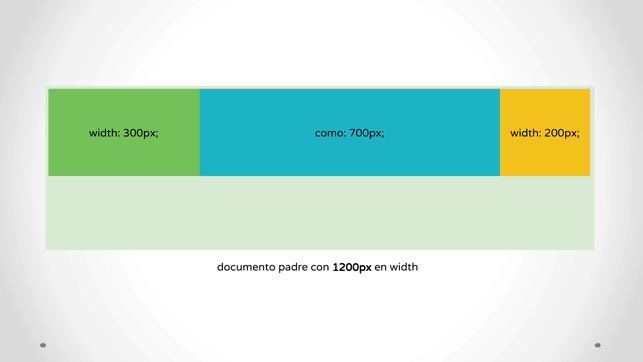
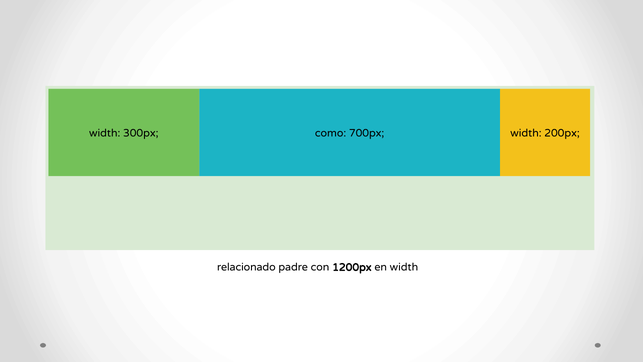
documento: documento -> relacionado (246, 267)
